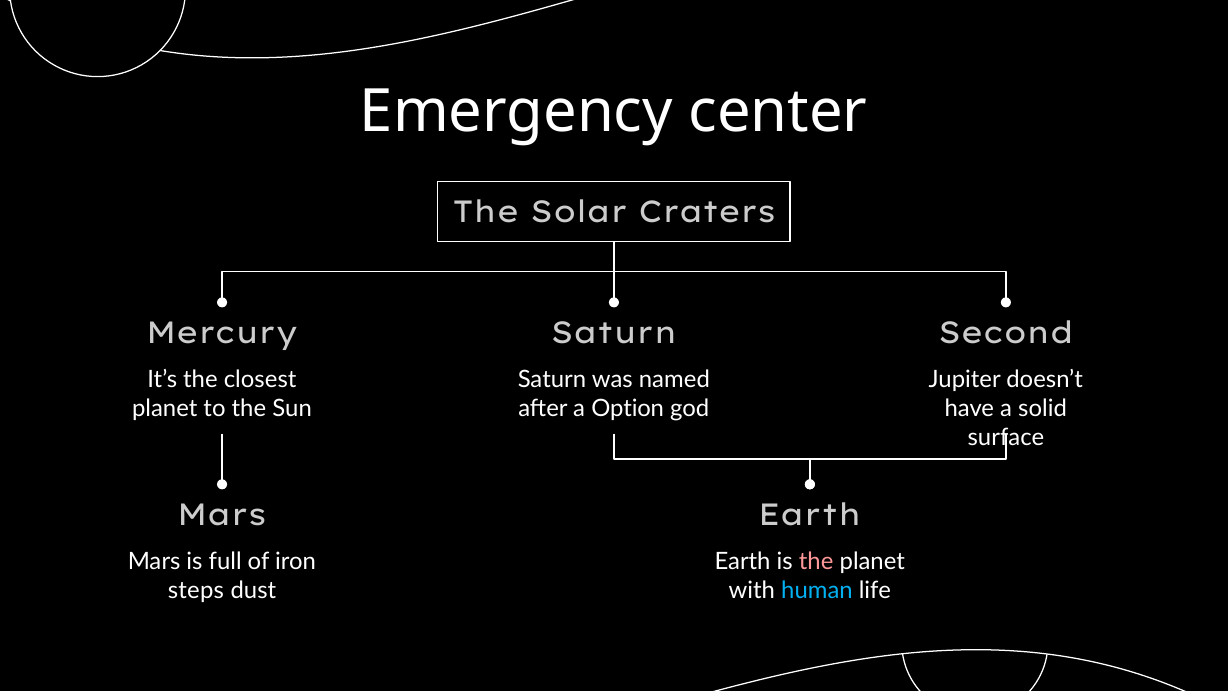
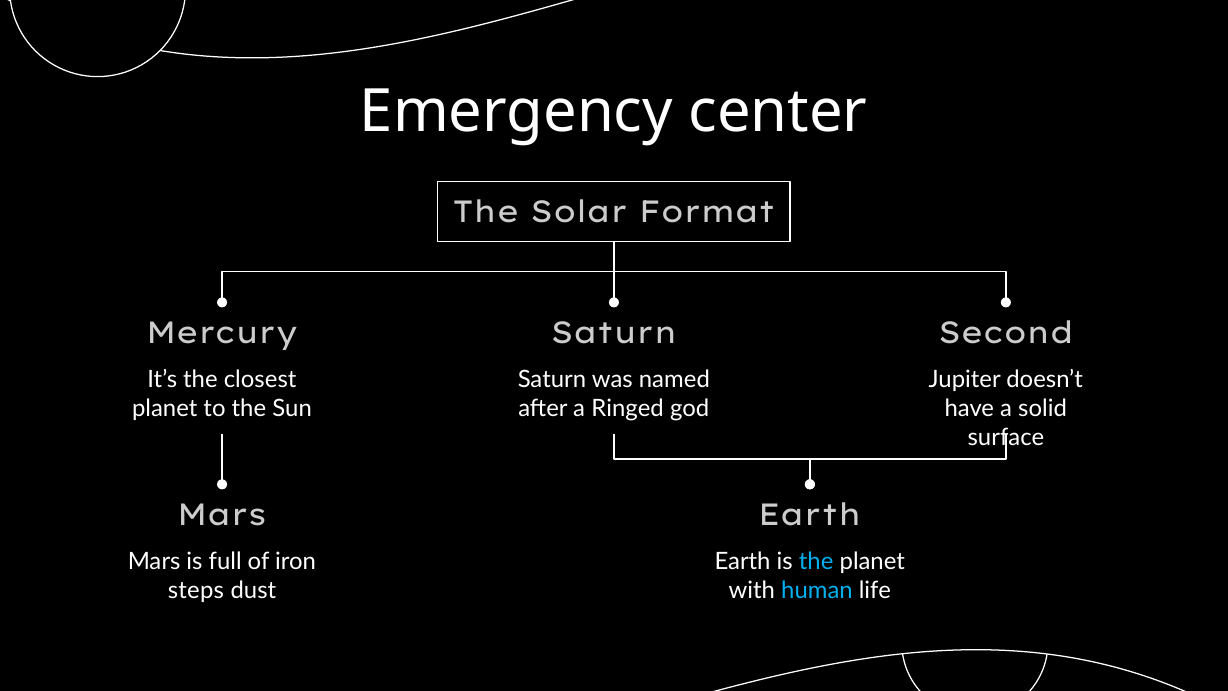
Craters: Craters -> Format (707, 213)
Option: Option -> Ringed (628, 408)
the colour: pink -> light blue (816, 562)
